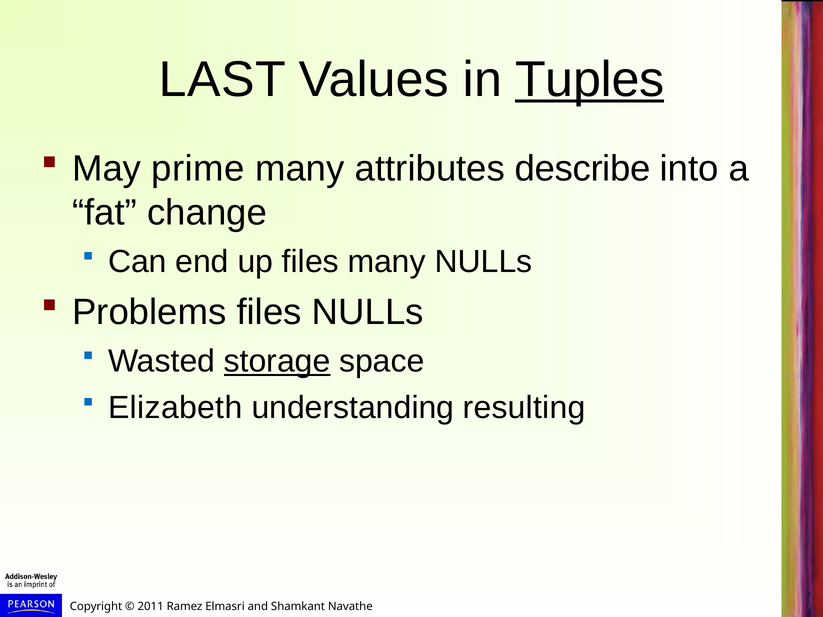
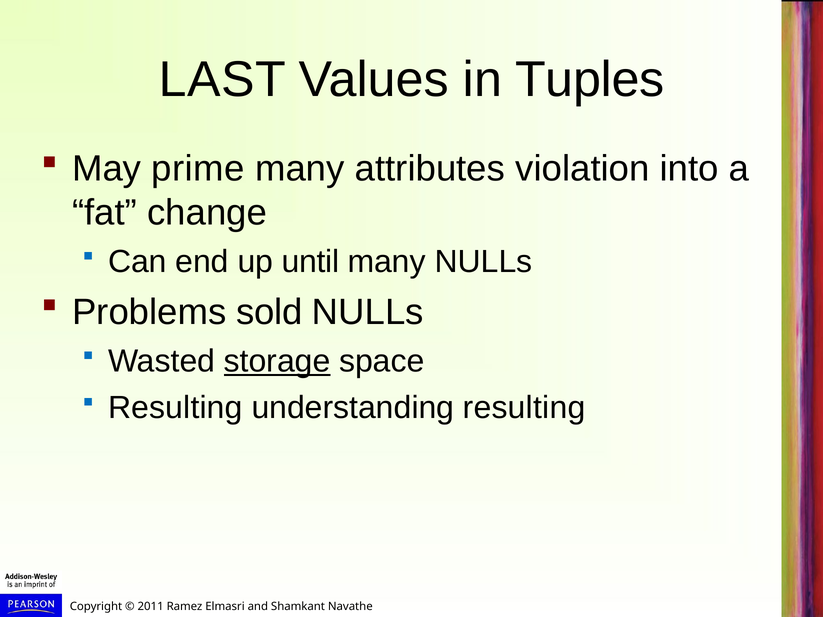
Tuples underline: present -> none (590, 80)
describe: describe -> violation (582, 169)
up files: files -> until (311, 262)
Problems files: files -> sold (269, 312)
Elizabeth: Elizabeth -> Resulting (175, 408)
